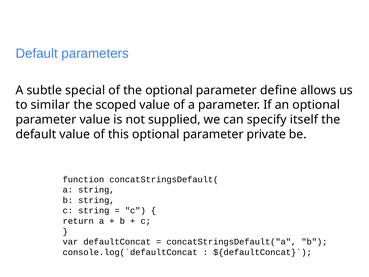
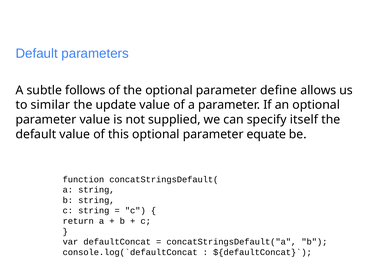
special: special -> follows (85, 90)
scoped: scoped -> update (116, 105)
private: private -> equate (266, 134)
